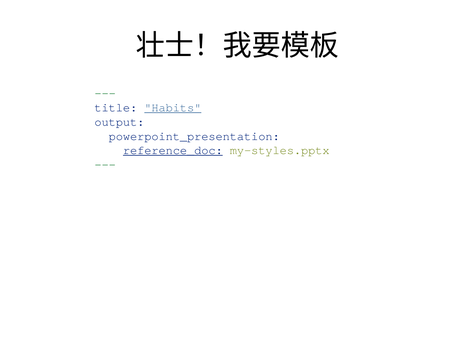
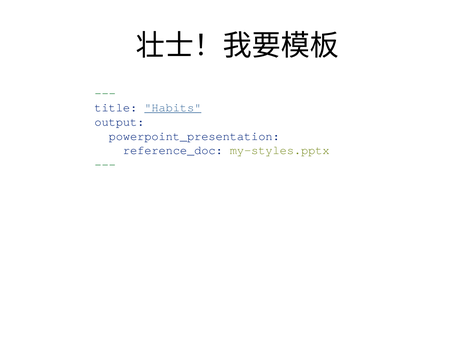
reference_doc underline: present -> none (173, 150)
